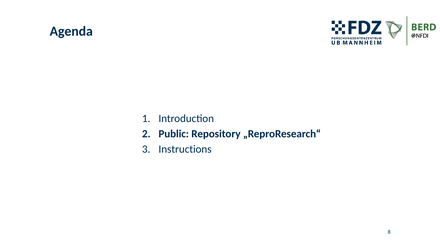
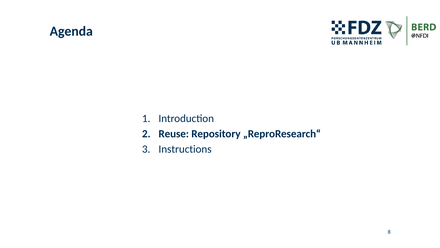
Public: Public -> Reuse (174, 134)
